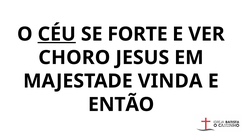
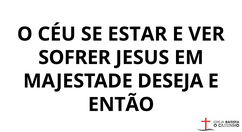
CÉU underline: present -> none (57, 34)
FORTE: FORTE -> ESTAR (137, 34)
CHORO: CHORO -> SOFRER (74, 57)
VINDA: VINDA -> DESEJA (170, 81)
